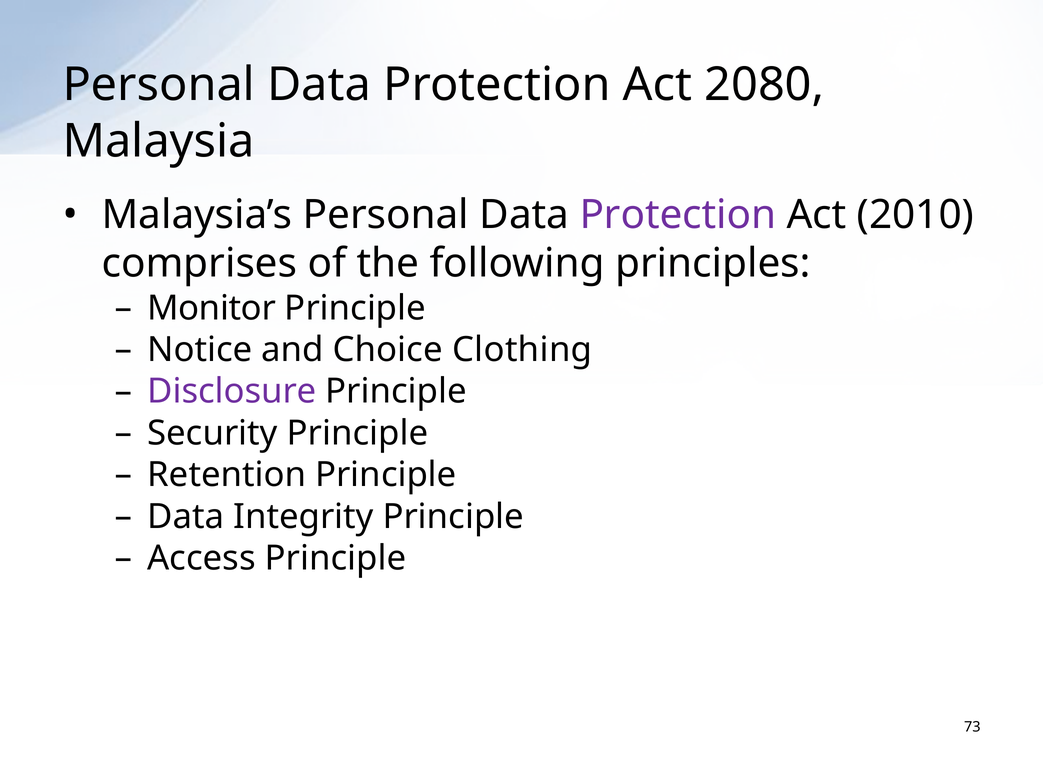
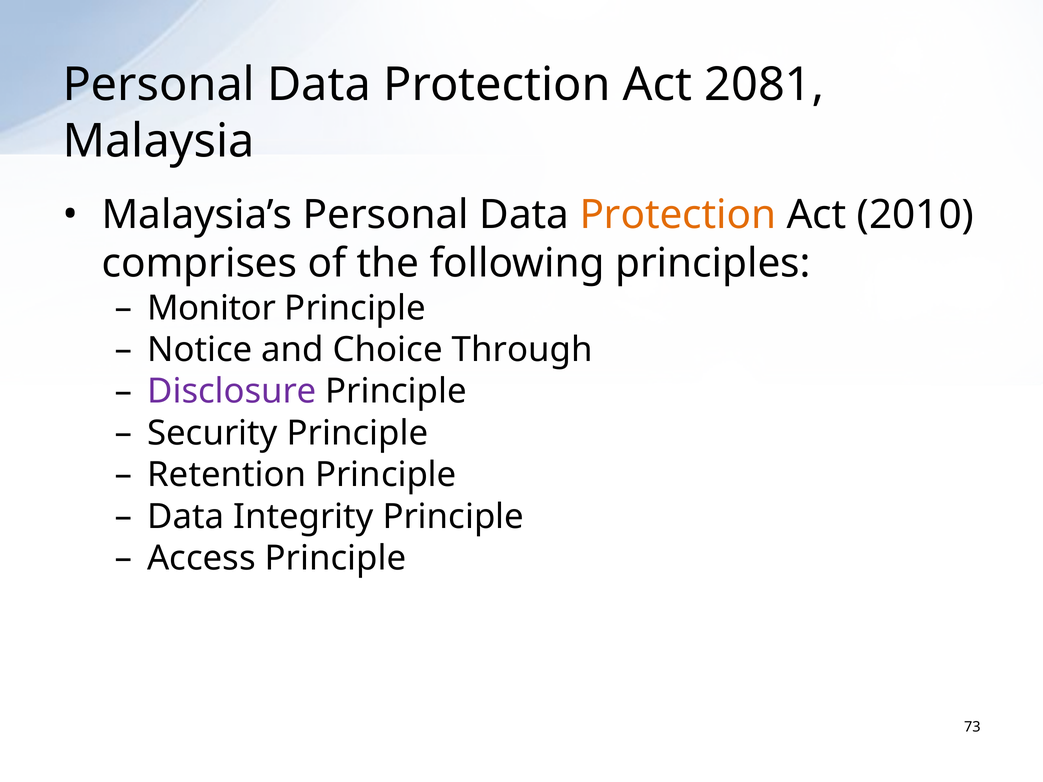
2080: 2080 -> 2081 (764, 85)
Protection colour: purple -> orange (678, 215)
Clothing: Clothing -> Through (522, 350)
